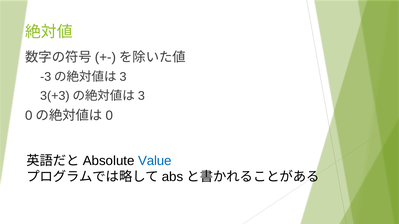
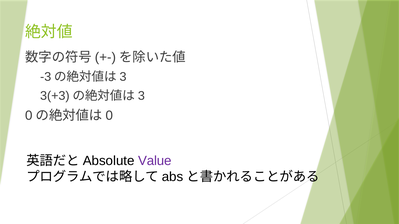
Value colour: blue -> purple (155, 161)
